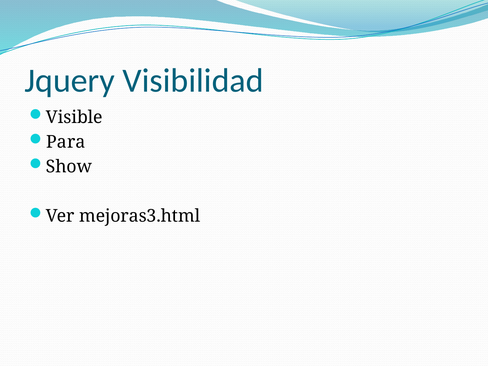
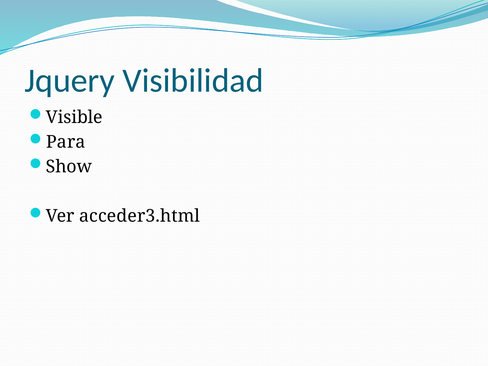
mejoras3.html: mejoras3.html -> acceder3.html (140, 216)
